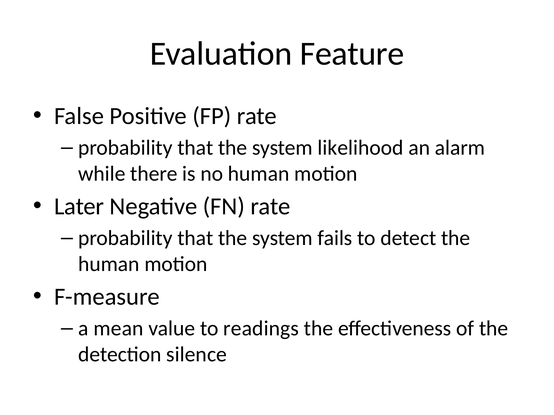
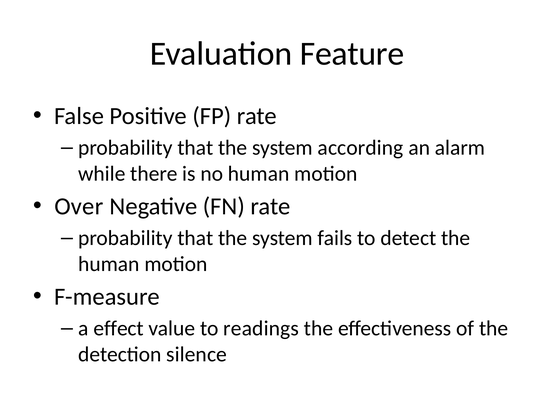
likelihood: likelihood -> according (361, 148)
Later: Later -> Over (79, 207)
mean: mean -> effect (119, 329)
